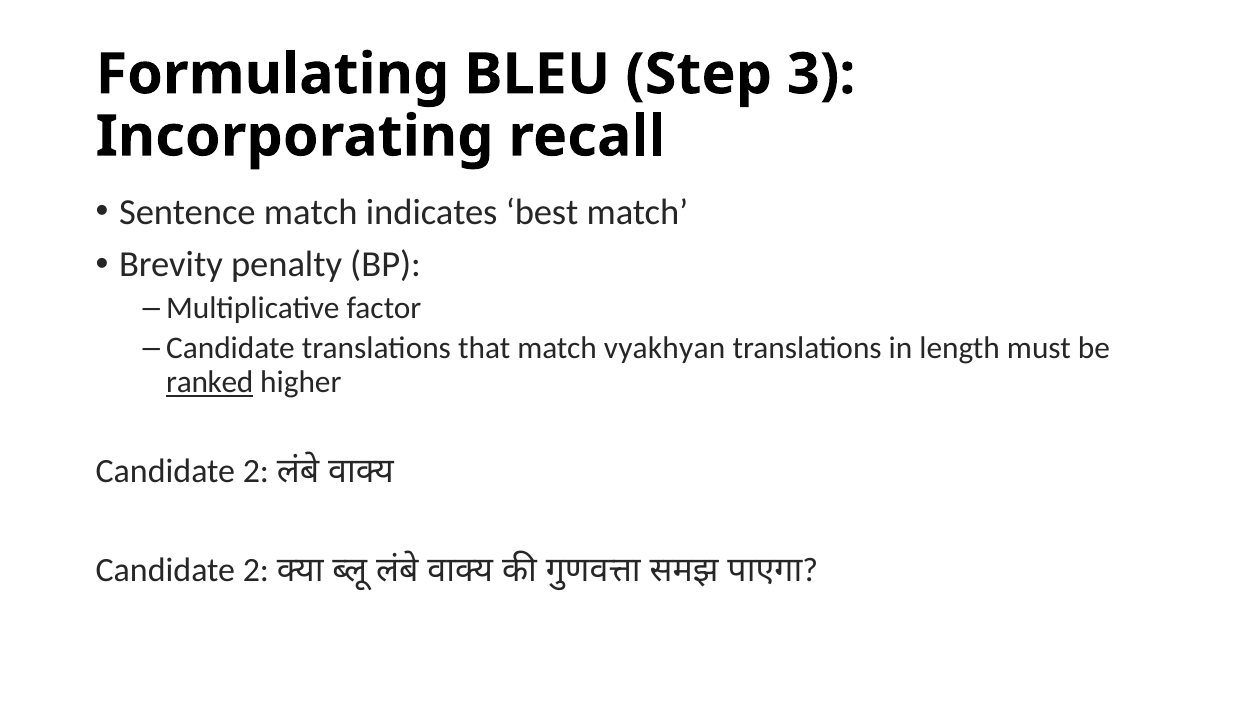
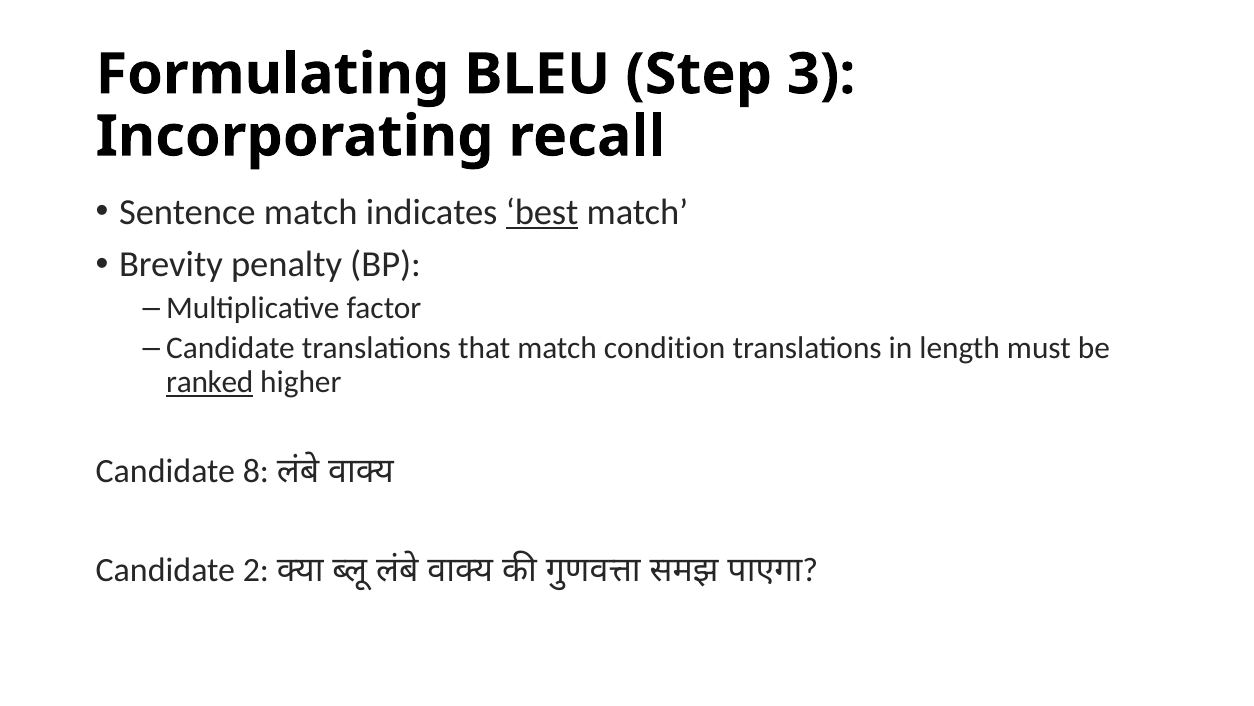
best underline: none -> present (542, 212)
vyakhyan: vyakhyan -> condition (665, 348)
2: 2 -> 8 (256, 471)
